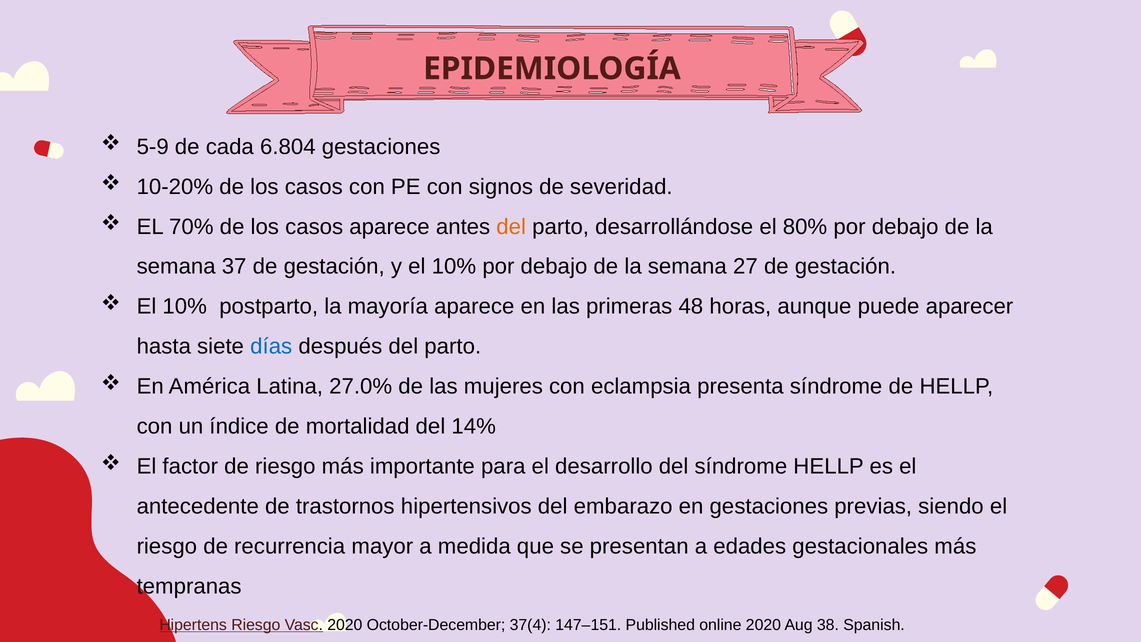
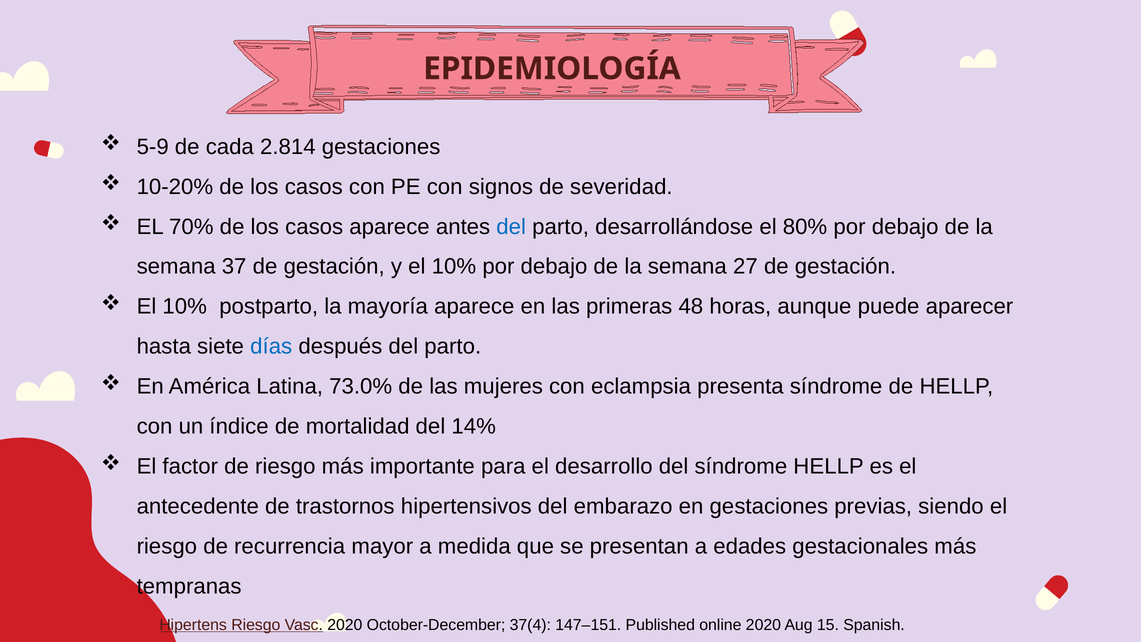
6.804: 6.804 -> 2.814 (288, 147)
del colour: orange -> blue (511, 227)
27.0%: 27.0% -> 73.0% (361, 386)
38: 38 -> 15 (828, 625)
